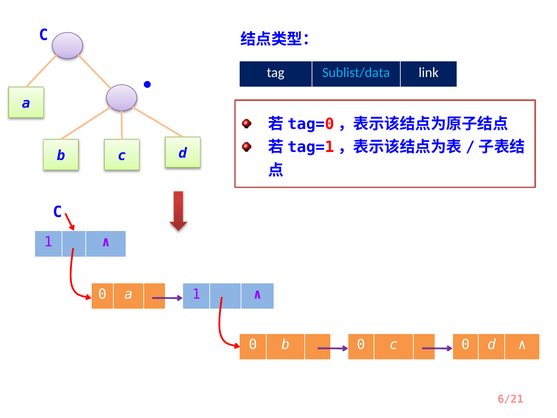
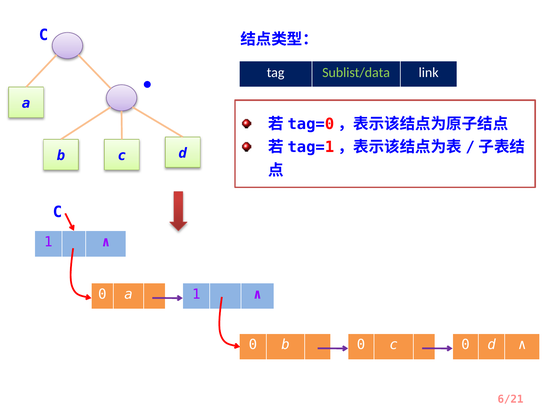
Sublist/data colour: light blue -> light green (356, 72)
